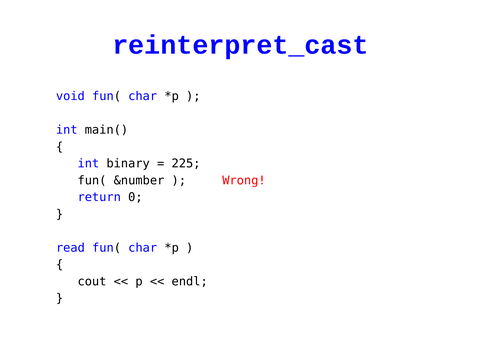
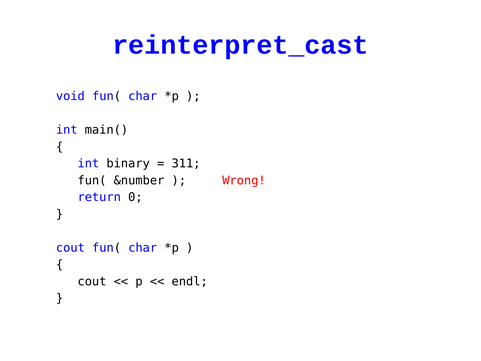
225: 225 -> 311 (186, 163)
read: read -> cout (70, 248)
